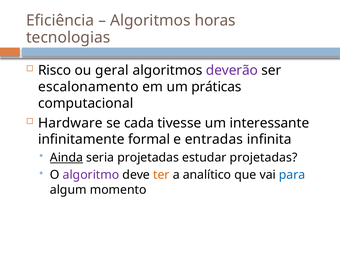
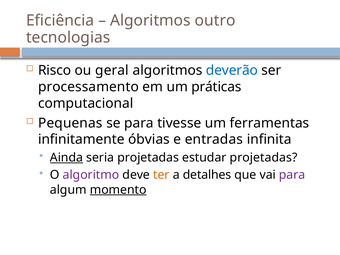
horas: horas -> outro (215, 21)
deverão colour: purple -> blue (232, 70)
escalonamento: escalonamento -> processamento (88, 87)
Hardware: Hardware -> Pequenas (70, 123)
se cada: cada -> para (139, 123)
interessante: interessante -> ferramentas (269, 123)
formal: formal -> óbvias (149, 139)
analítico: analítico -> detalhes (207, 175)
para colour: blue -> purple (292, 175)
momento underline: none -> present (118, 190)
